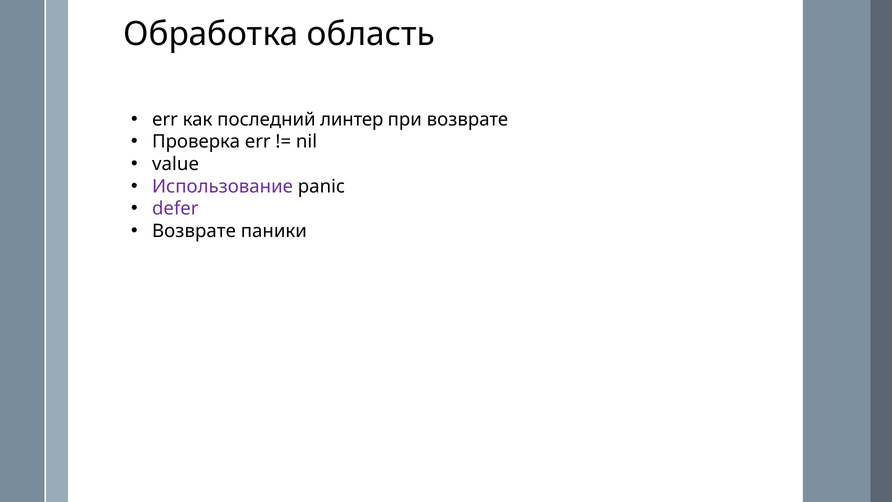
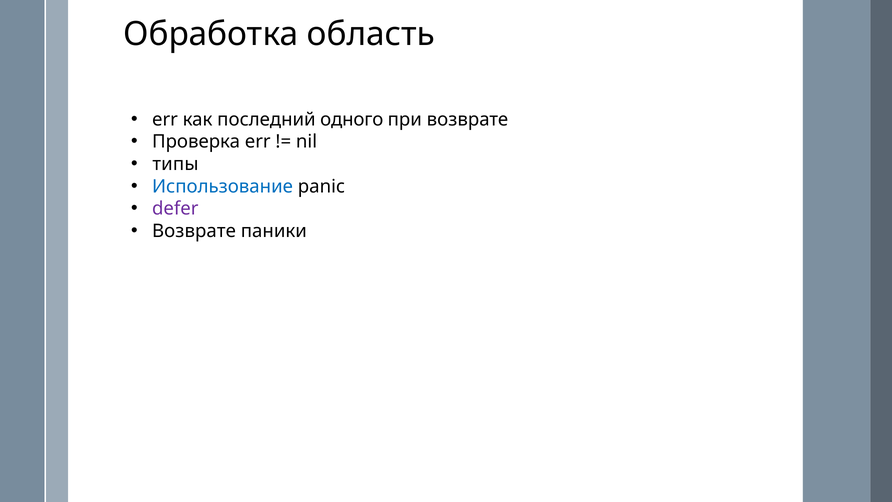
линтер: линтер -> одного (352, 119)
value: value -> типы (175, 164)
Использование colour: purple -> blue (222, 186)
